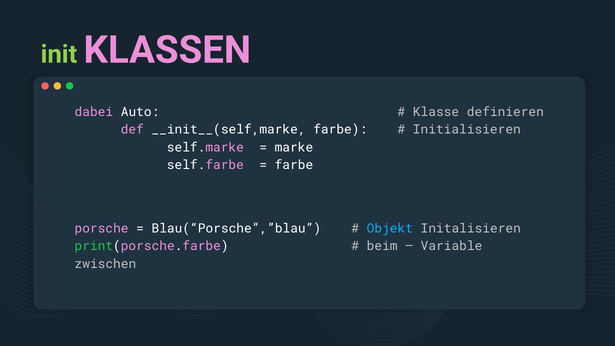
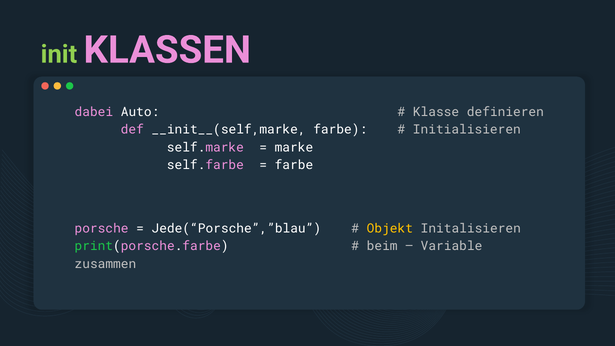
Blau(“Porsche”,”blau: Blau(“Porsche”,”blau -> Jede(“Porsche”,”blau (236, 228)
Objekt colour: light blue -> yellow (390, 228)
zwischen: zwischen -> zusammen (105, 264)
